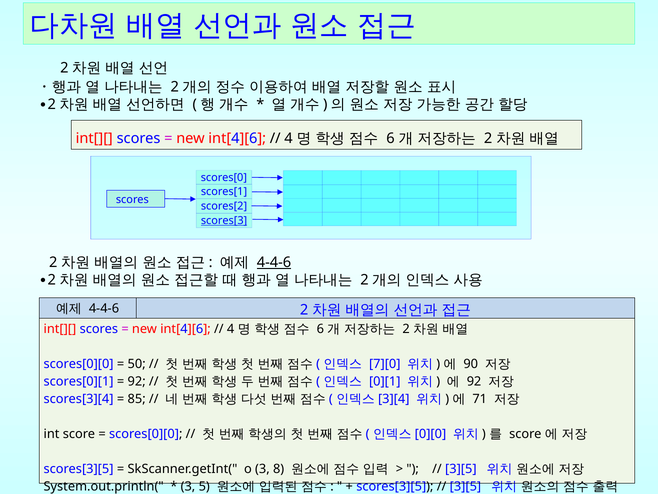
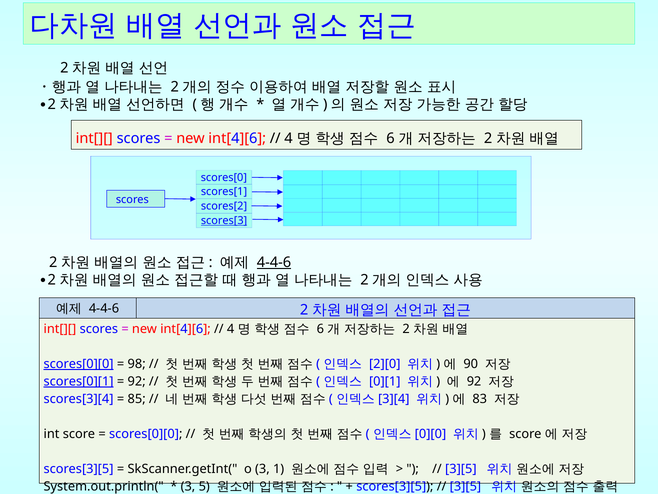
scores[0][0 underline: none -> present (79, 364)
50: 50 -> 98 (137, 364)
7][0: 7][0 -> 2][0 (385, 364)
scores[0][1 underline: none -> present (79, 381)
71: 71 -> 83 (480, 399)
8: 8 -> 1 (279, 469)
